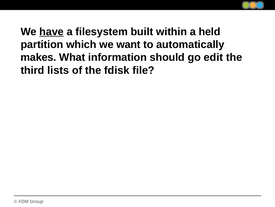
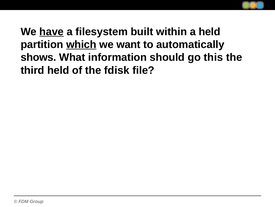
which underline: none -> present (81, 44)
makes: makes -> shows (38, 57)
edit: edit -> this (213, 57)
third lists: lists -> held (58, 70)
